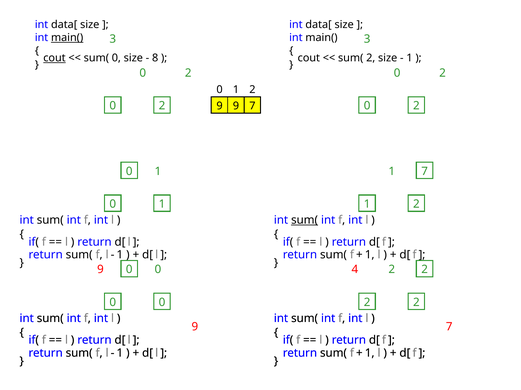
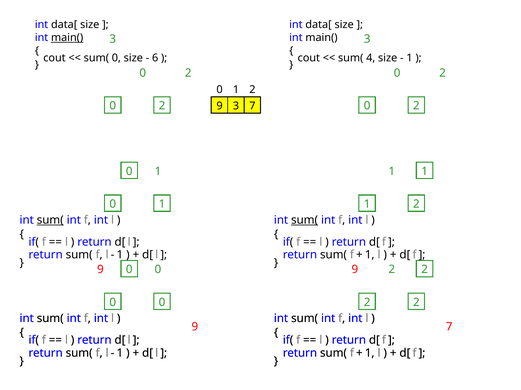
cout underline: present -> none (54, 58)
8: 8 -> 6 (155, 58)
sum( 2: 2 -> 4 (371, 58)
9 9: 9 -> 3 (236, 106)
1 7: 7 -> 1 (425, 172)
sum( underline: none -> present (50, 221)
9 4: 4 -> 9 (355, 270)
